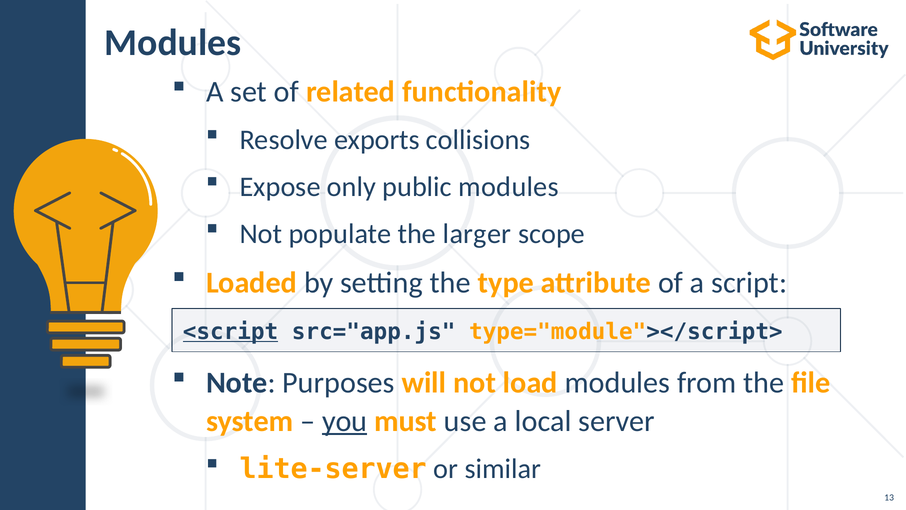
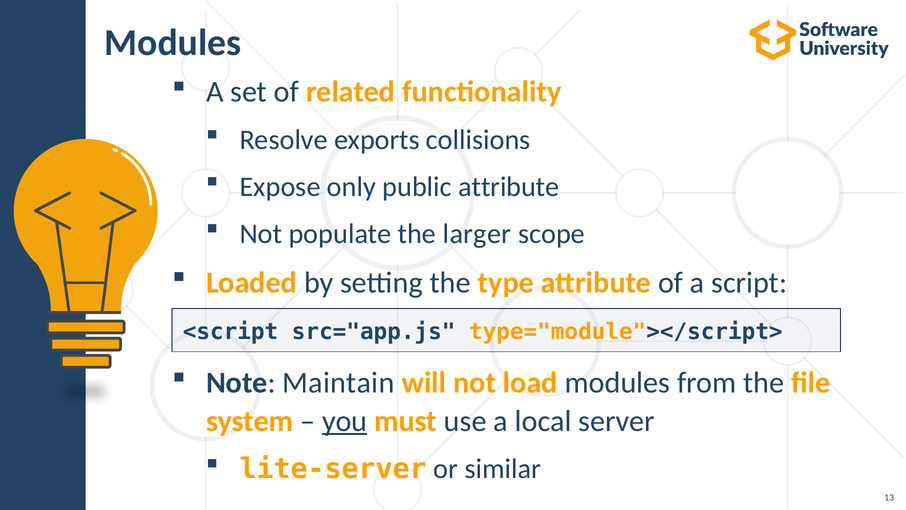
public modules: modules -> attribute (509, 187)
<script underline: present -> none (230, 331)
Purposes: Purposes -> Maintain (338, 383)
